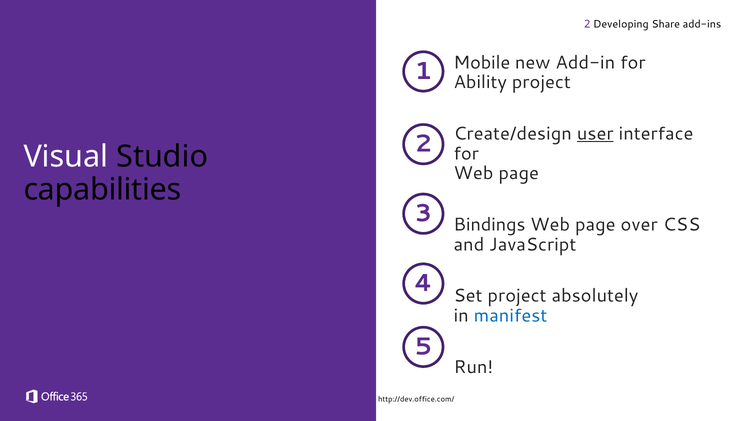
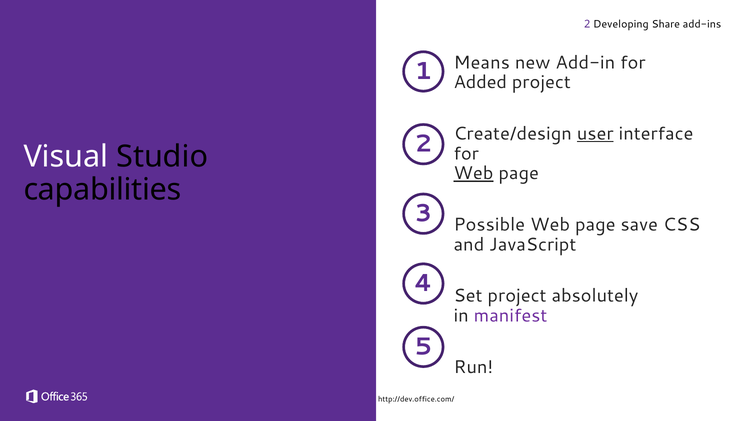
Mobile: Mobile -> Means (482, 63)
Ability: Ability -> Added (480, 82)
Web underline: none -> present (473, 173)
Bindings: Bindings -> Possible (489, 225)
over: over -> save (639, 225)
manifest colour: blue -> purple (511, 316)
